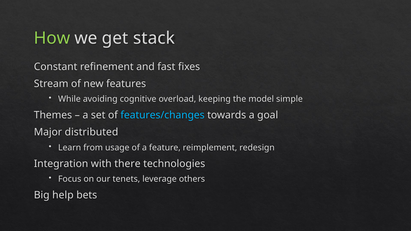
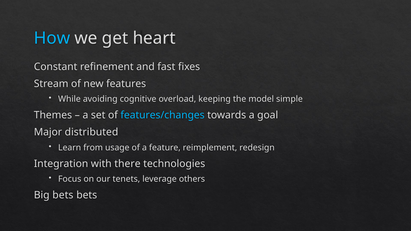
How colour: light green -> light blue (52, 38)
stack: stack -> heart (154, 38)
Big help: help -> bets (63, 195)
